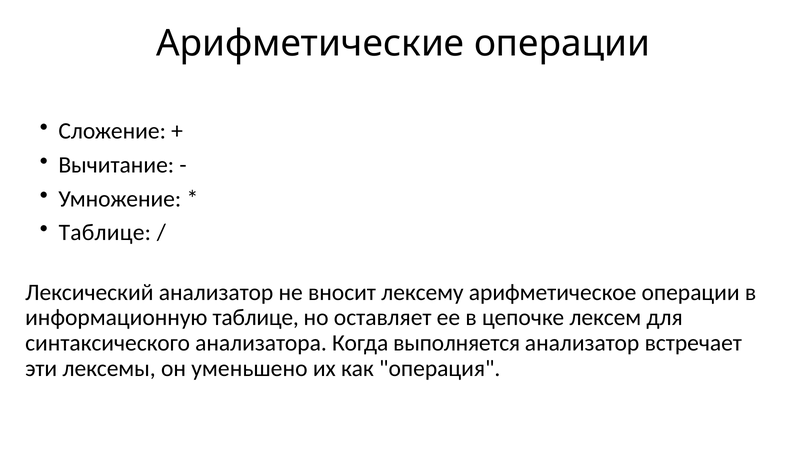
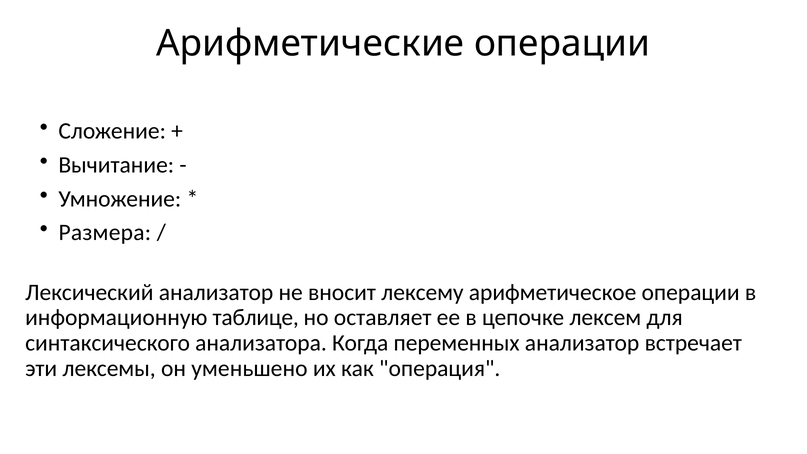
Таблице: Таблице -> Размера (105, 233)
выполняется: выполняется -> переменных (457, 343)
